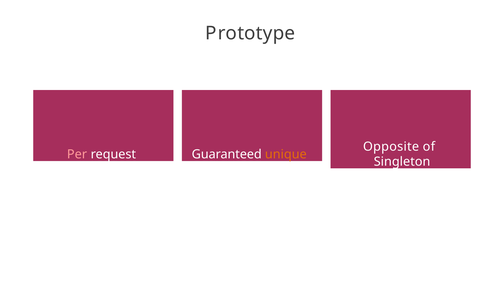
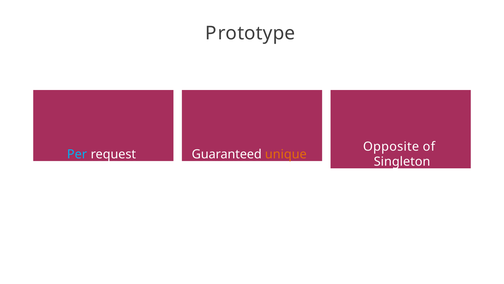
Per colour: pink -> light blue (77, 154)
